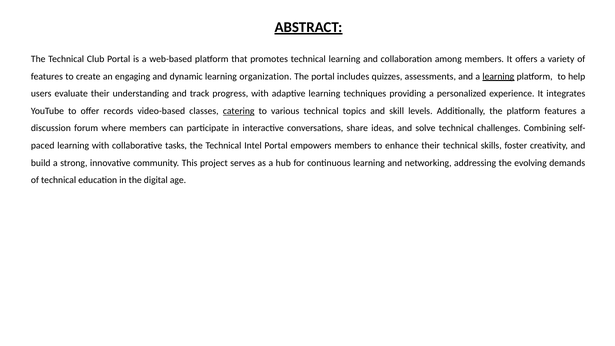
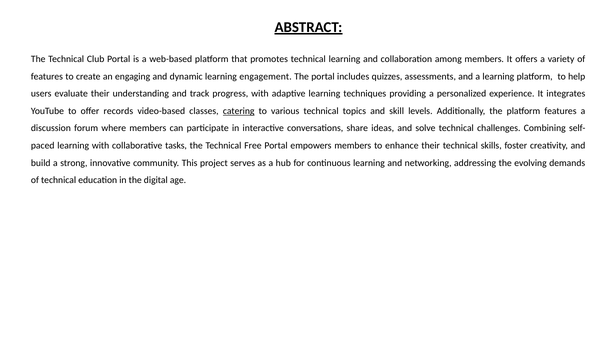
organization: organization -> engagement (266, 76)
learning underline: present -> none (498, 76)
Intel: Intel -> Free (253, 146)
